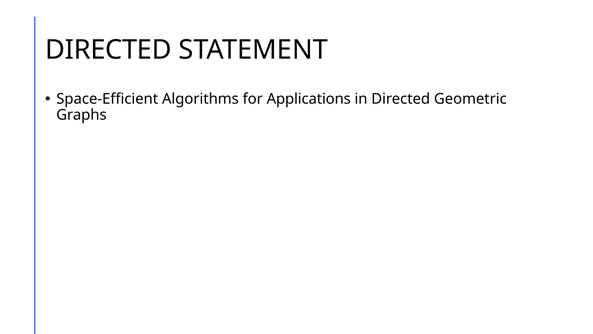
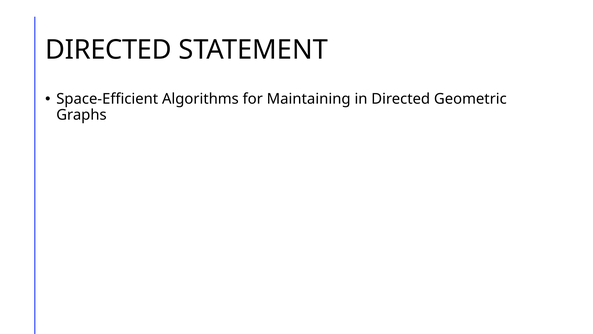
Applications: Applications -> Maintaining (309, 99)
